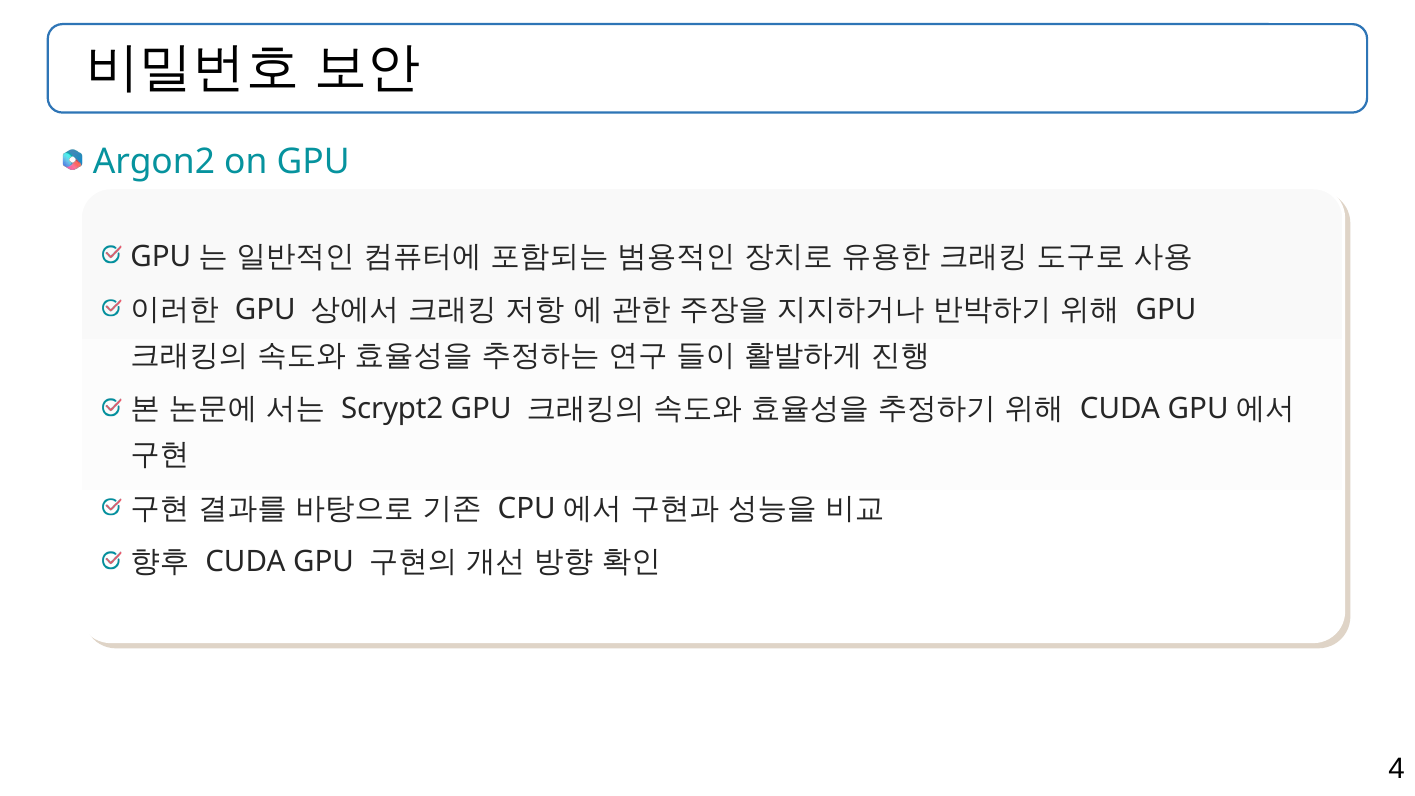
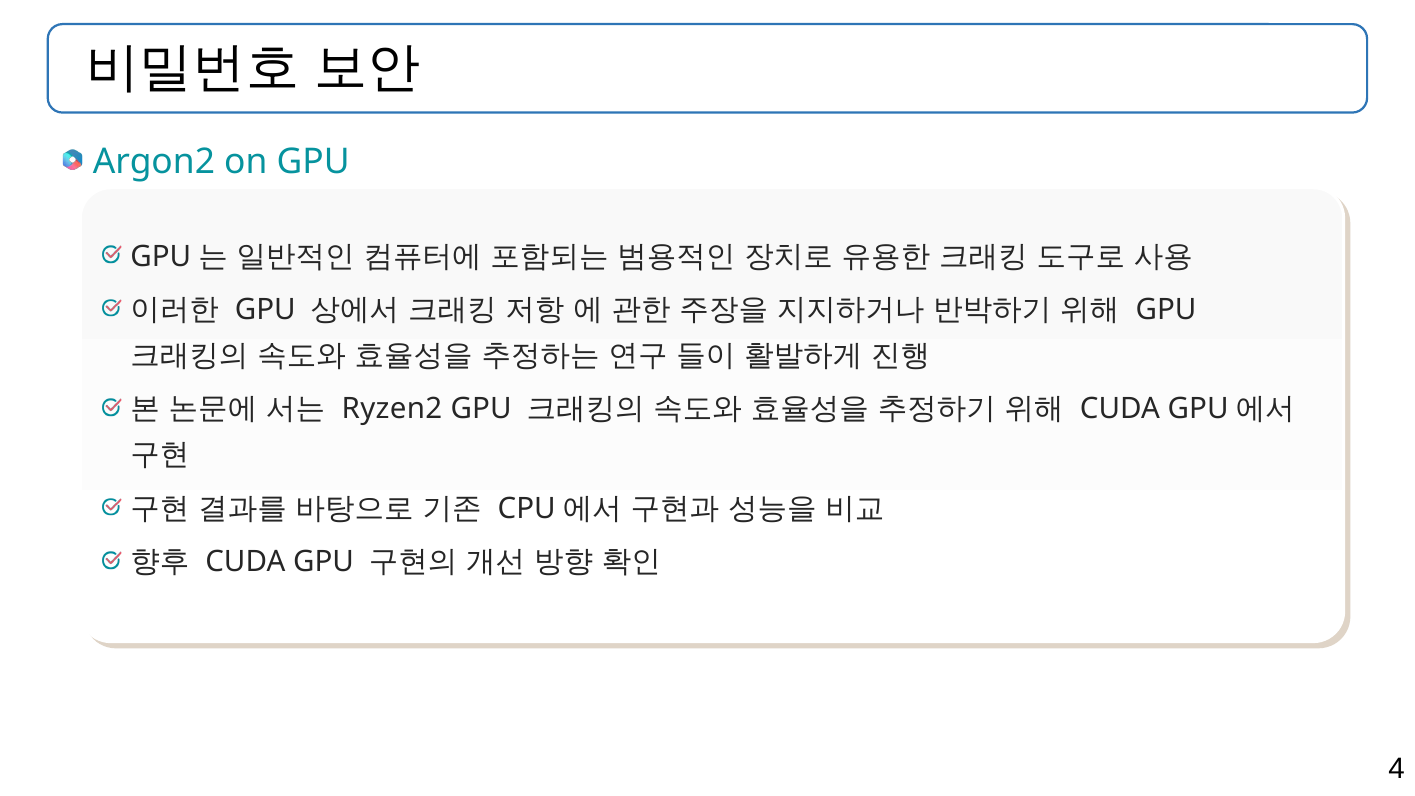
Scrypt2: Scrypt2 -> Ryzen2 (392, 409)
